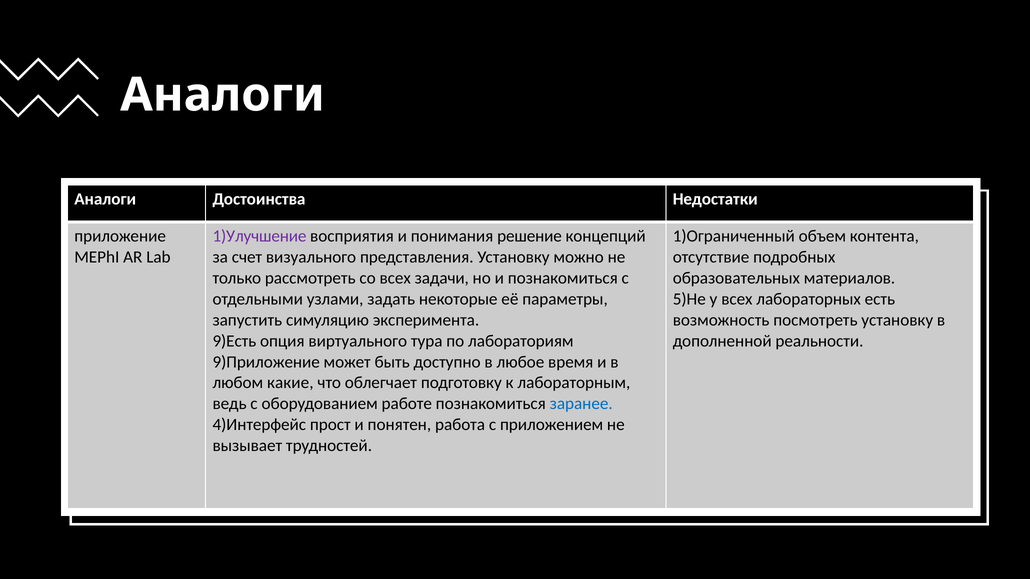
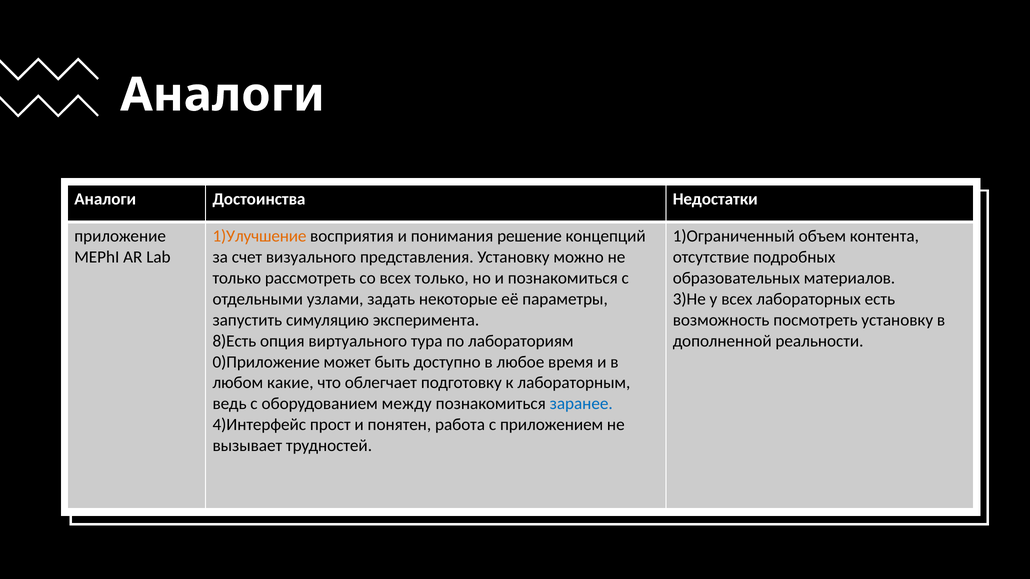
1)Улучшение colour: purple -> orange (259, 236)
всех задачи: задачи -> только (442, 278)
5)Не: 5)Не -> 3)Не (689, 299)
9)Есть: 9)Есть -> 8)Есть (234, 341)
9)Приложение: 9)Приложение -> 0)Приложение (266, 362)
работе: работе -> между (407, 404)
